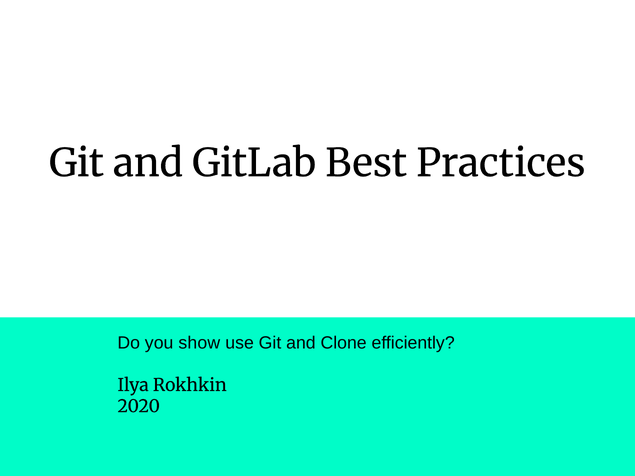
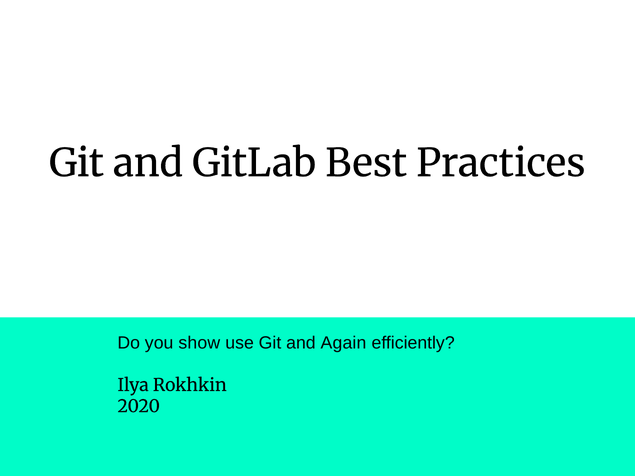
Clone: Clone -> Again (343, 343)
